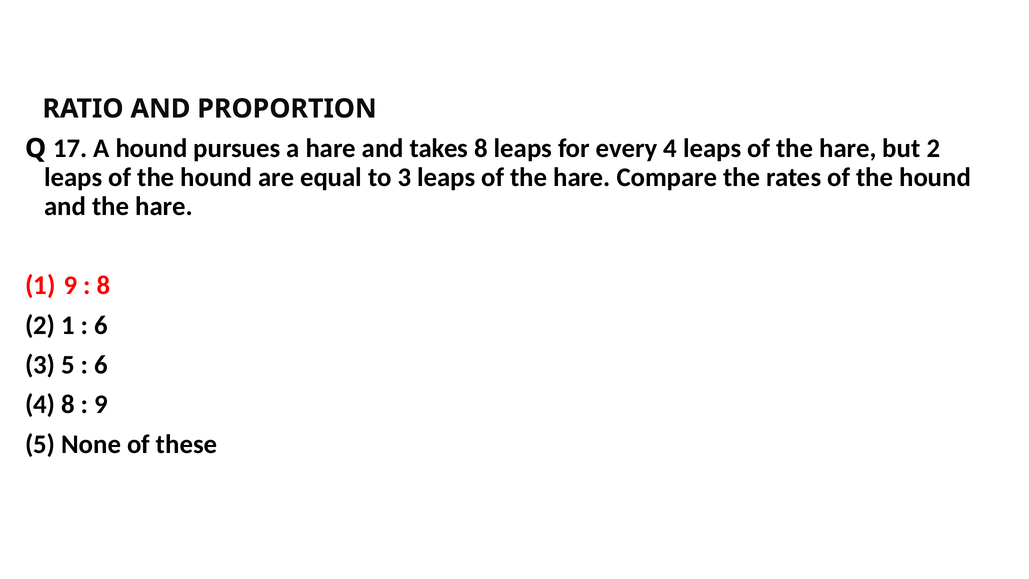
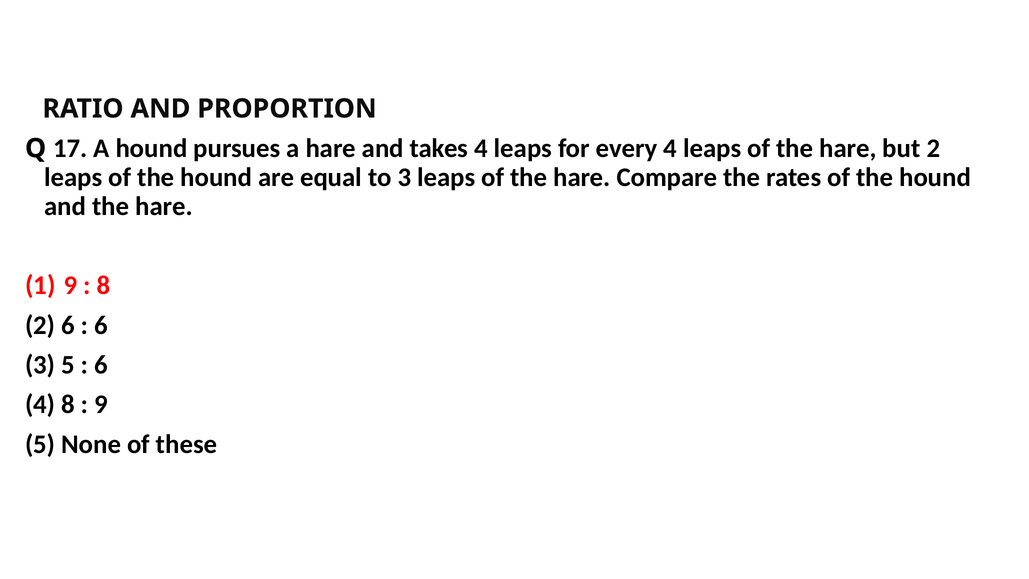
takes 8: 8 -> 4 (481, 148)
2 1: 1 -> 6 (68, 325)
